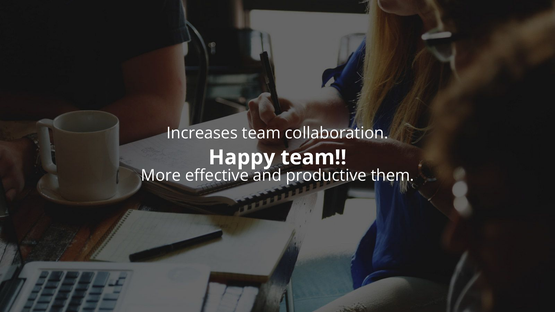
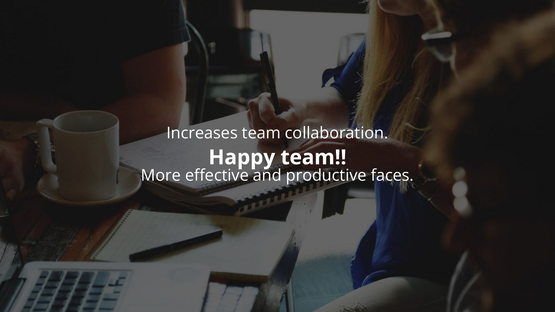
them: them -> faces (392, 176)
